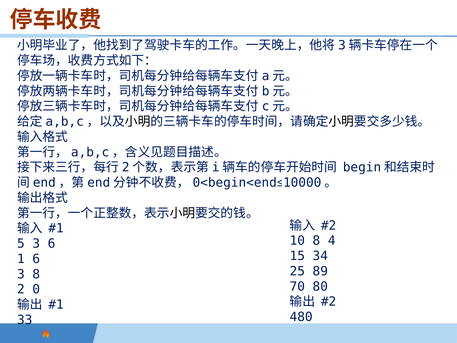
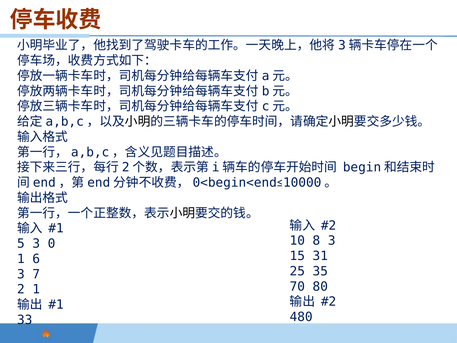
8 4: 4 -> 3 (332, 241)
3 6: 6 -> 0 (52, 243)
34: 34 -> 31 (320, 256)
89: 89 -> 35 (320, 271)
3 8: 8 -> 7 (36, 274)
2 0: 0 -> 1 (36, 289)
